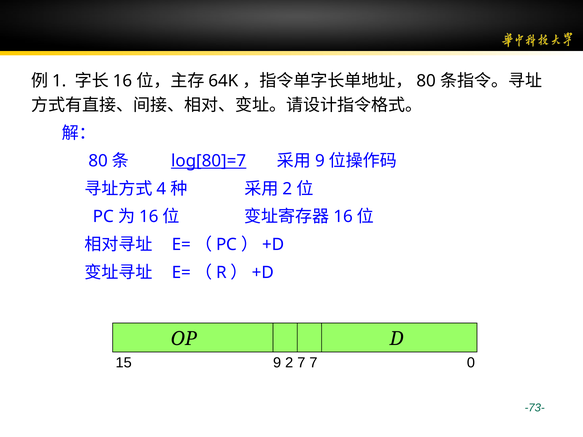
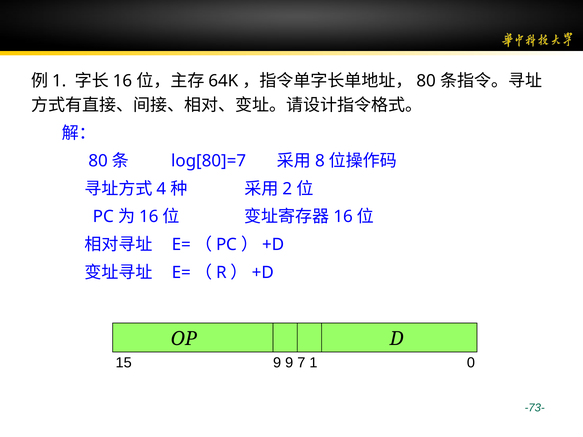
log[80]=7 underline: present -> none (209, 161)
9: 9 -> 8 (320, 161)
9 2: 2 -> 9 (289, 363)
7 7: 7 -> 1 (313, 363)
